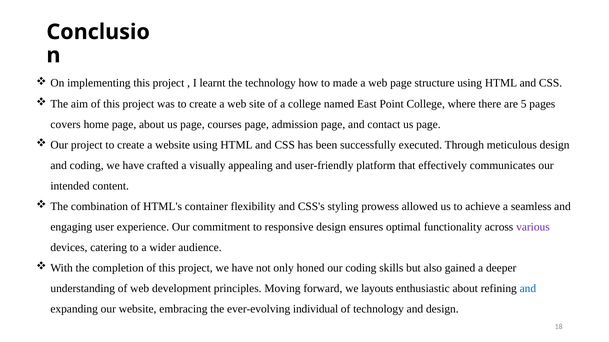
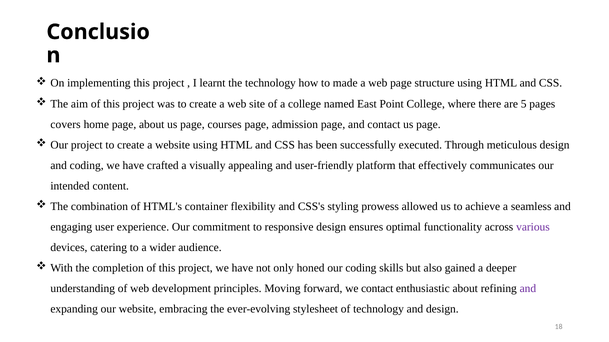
we layouts: layouts -> contact (377, 289)
and colour: blue -> purple (528, 289)
individual: individual -> stylesheet (316, 309)
